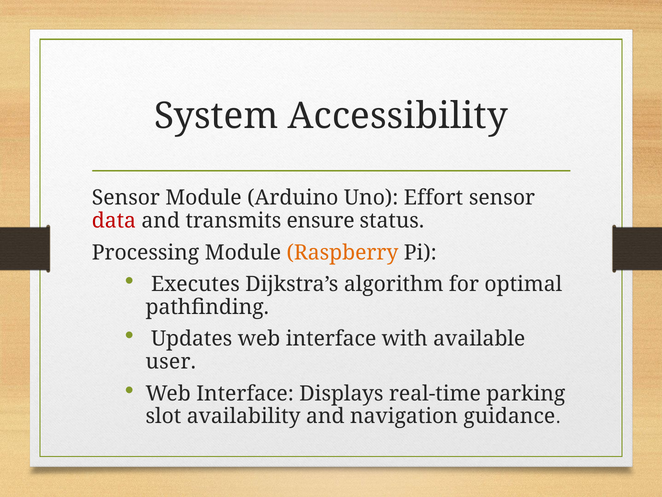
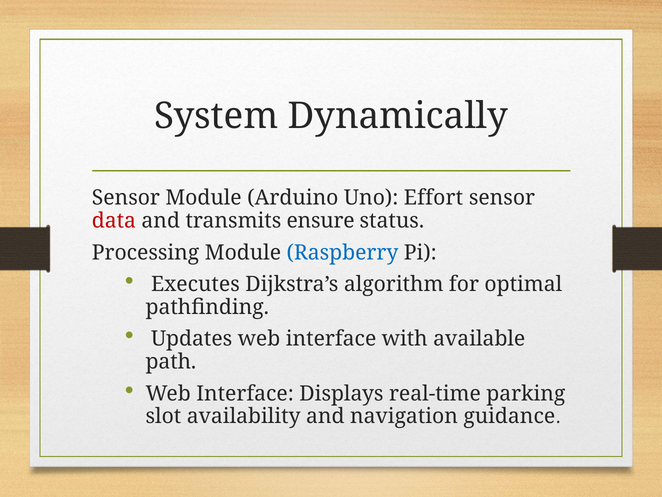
Accessibility: Accessibility -> Dynamically (398, 116)
Raspberry colour: orange -> blue (342, 252)
user: user -> path (171, 361)
